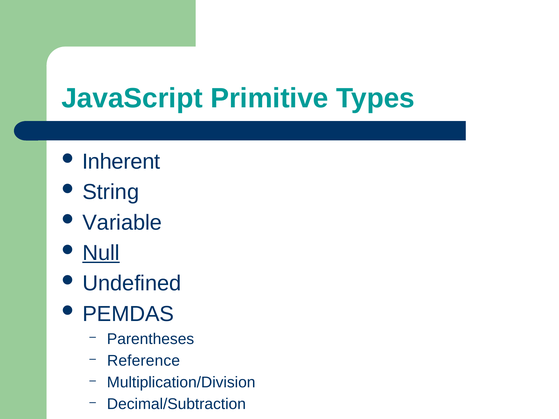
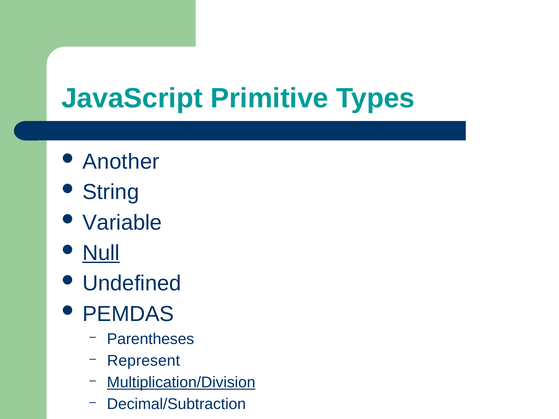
Inherent: Inherent -> Another (121, 162)
Reference: Reference -> Represent (144, 361)
Multiplication/Division underline: none -> present (181, 383)
